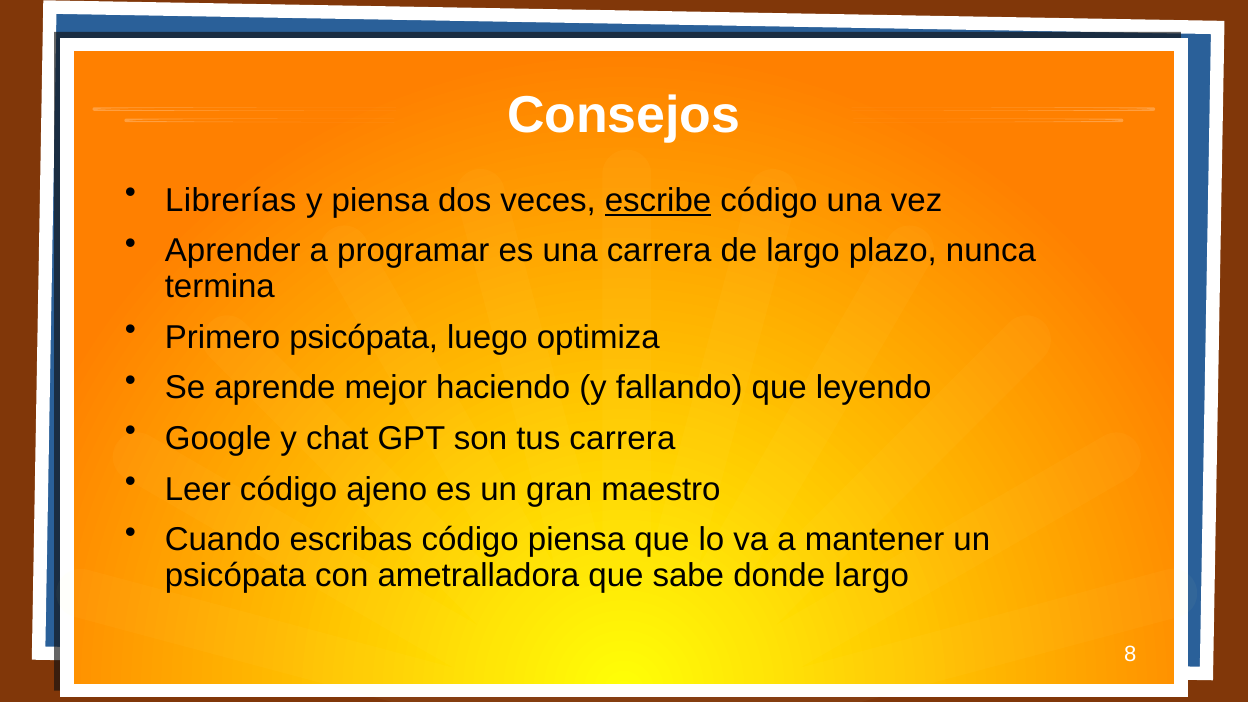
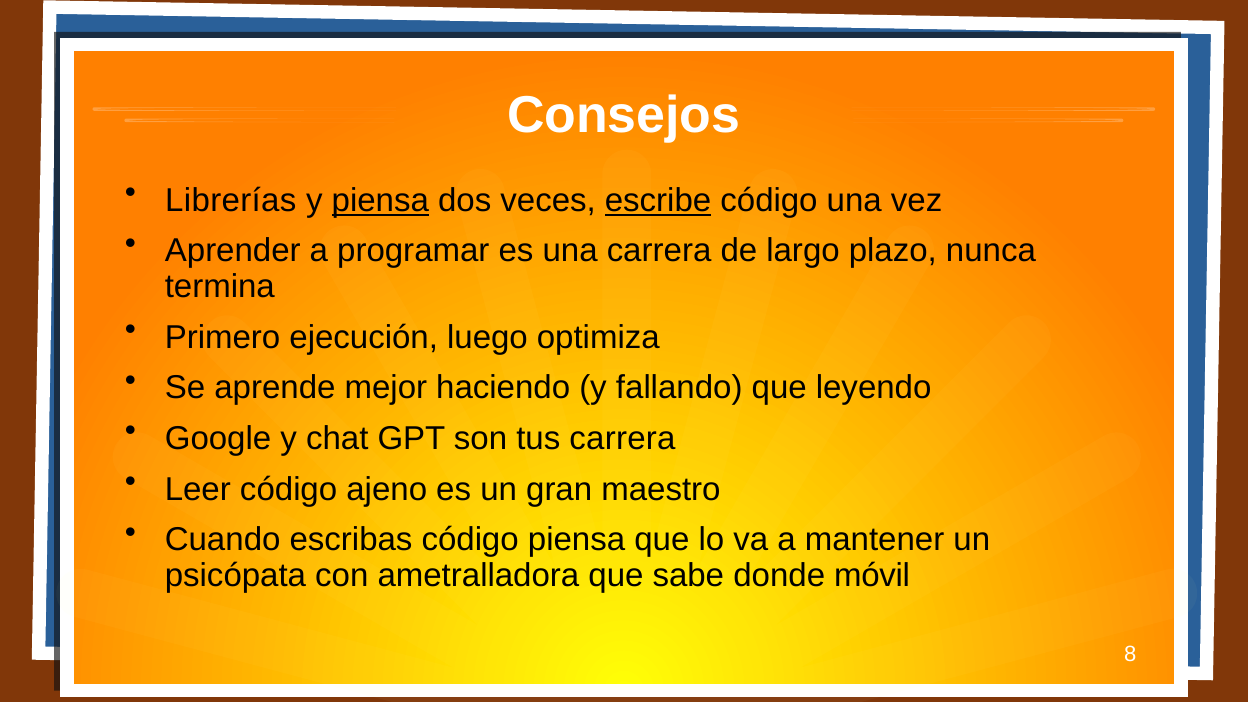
piensa underline: none -> present (380, 200)
Primero psicópata: psicópata -> ejecución (364, 337)
donde largo: largo -> móvil (872, 576)
